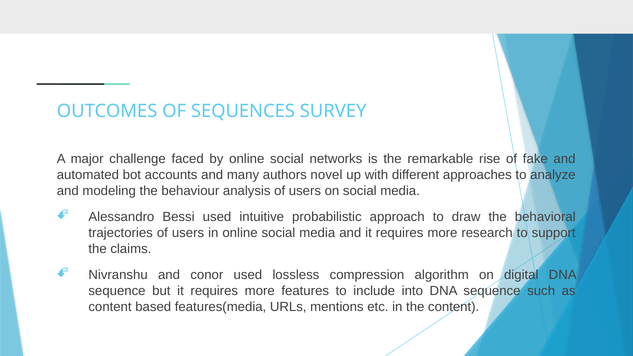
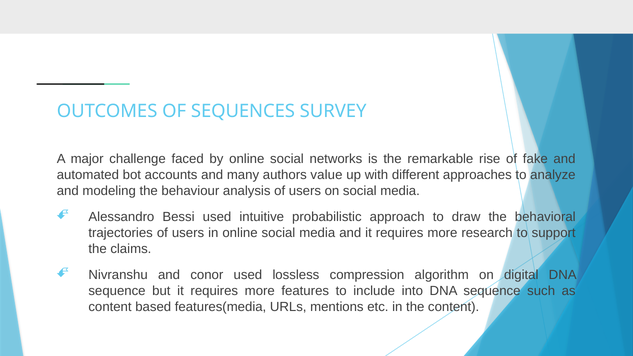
novel: novel -> value (326, 175)
